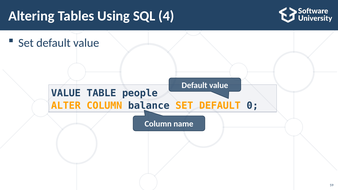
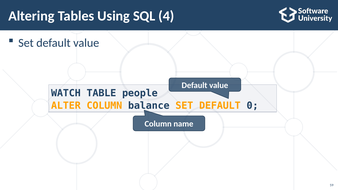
VALUE: VALUE -> WATCH (66, 93)
